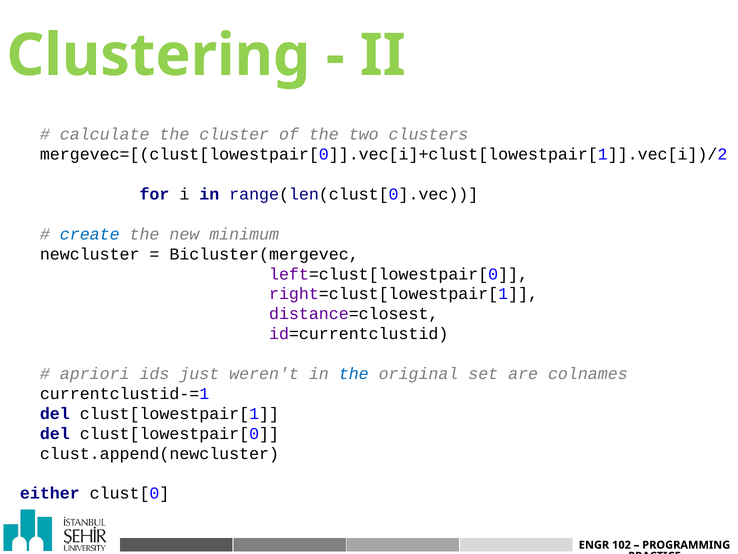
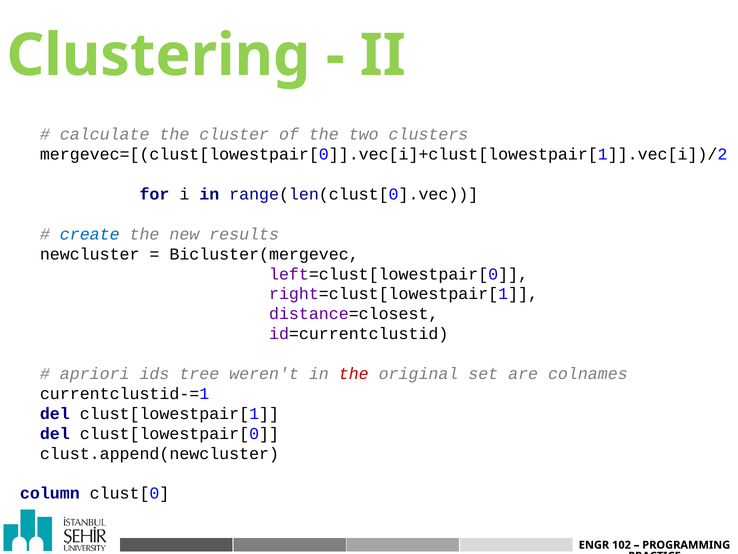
minimum: minimum -> results (244, 234)
just: just -> tree (199, 373)
the colour: blue -> red (354, 373)
either: either -> column (50, 493)
